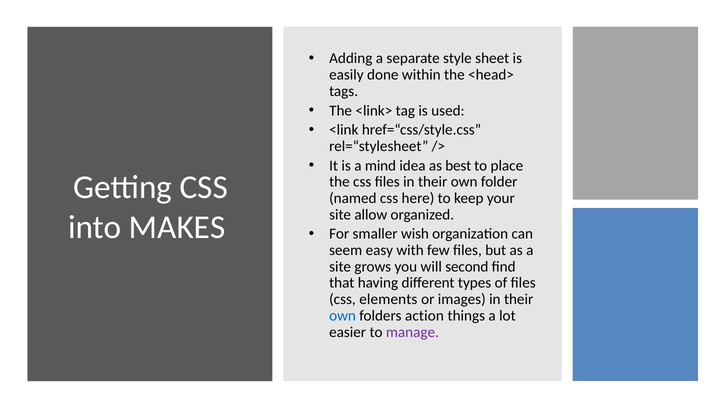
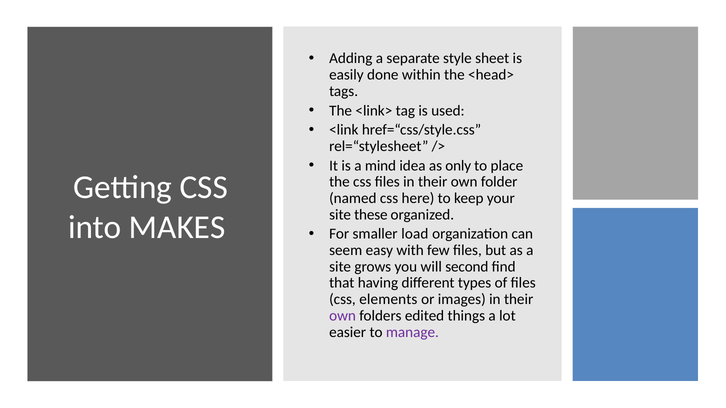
best: best -> only (458, 166)
allow: allow -> these (371, 215)
wish: wish -> load (415, 234)
own colour: blue -> purple (343, 316)
action: action -> edited (425, 316)
